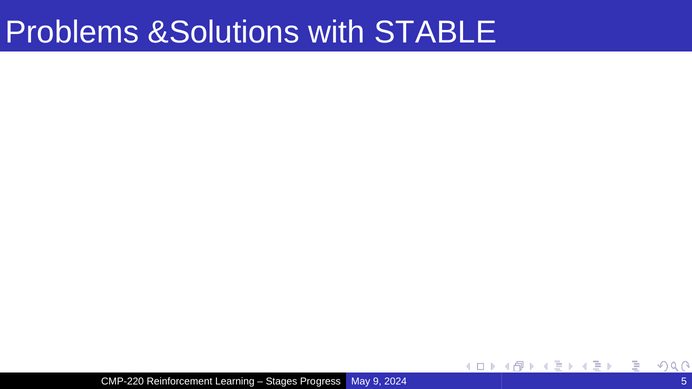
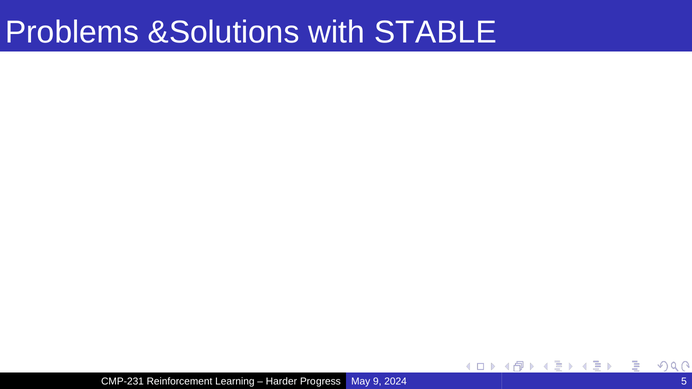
CMP-220: CMP-220 -> CMP-231 (123, 382)
Stages: Stages -> Harder (281, 382)
